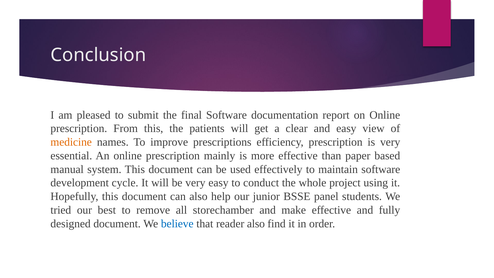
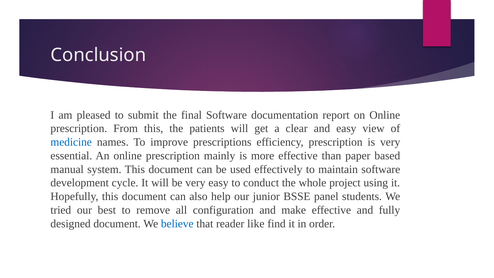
medicine colour: orange -> blue (71, 142)
storechamber: storechamber -> configuration (223, 210)
reader also: also -> like (256, 224)
